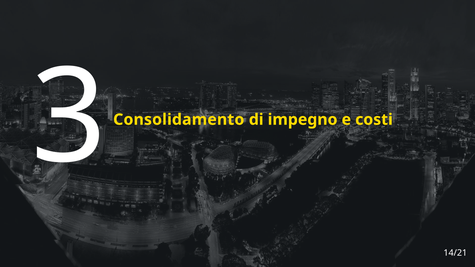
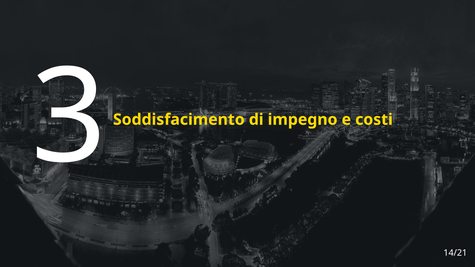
Consolidamento: Consolidamento -> Soddisfacimento (179, 120)
